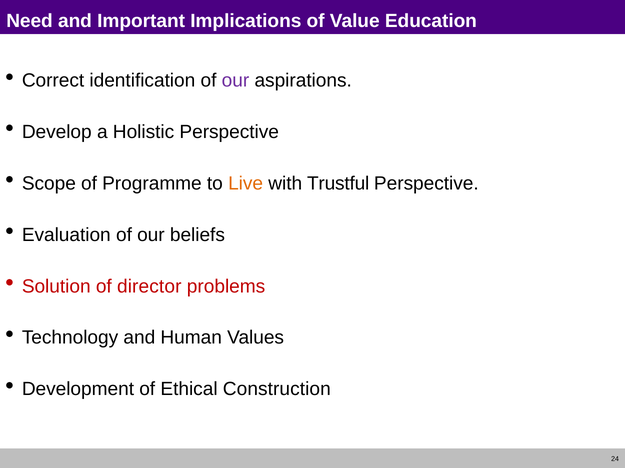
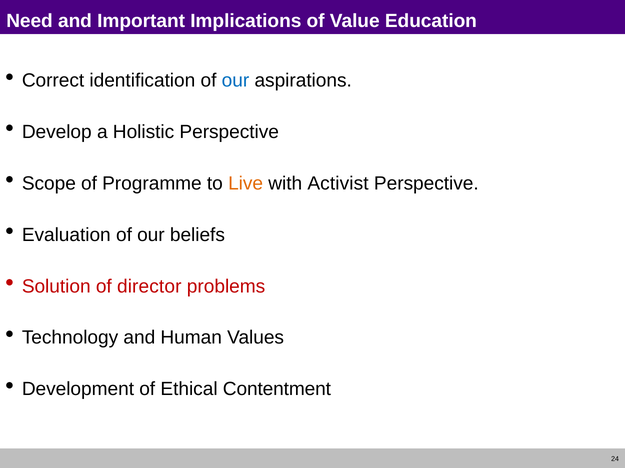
our colour: purple -> blue (236, 80)
Trustful: Trustful -> Activist (338, 184)
Construction: Construction -> Contentment (277, 390)
